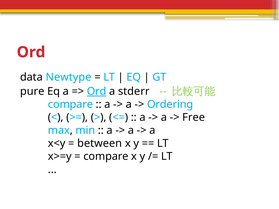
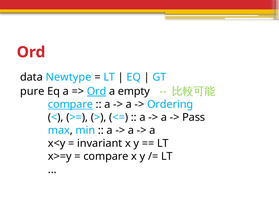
stderr: stderr -> empty (134, 91)
compare underline: none -> present (70, 104)
Free: Free -> Pass (194, 118)
between: between -> invariant (100, 144)
